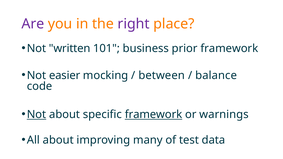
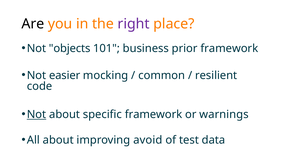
Are colour: purple -> black (33, 24)
written: written -> objects (70, 48)
between: between -> common (162, 75)
balance: balance -> resilient (216, 75)
framework underline: present -> none (154, 115)
many: many -> avoid (148, 140)
